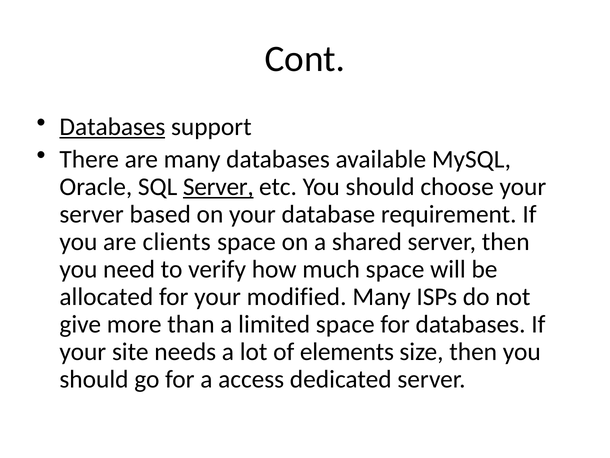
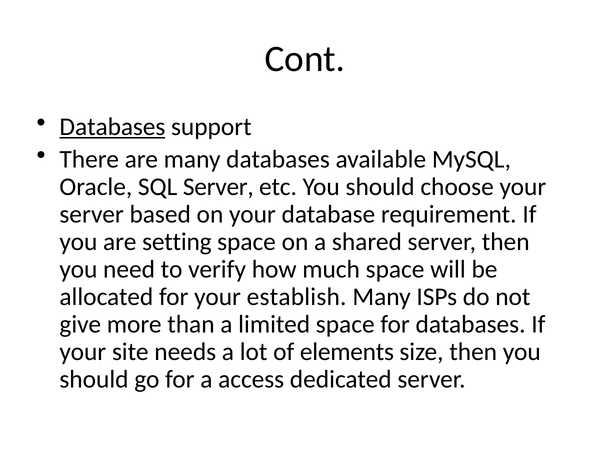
Server underline: present -> none (218, 187)
clients: clients -> setting (177, 241)
modified: modified -> establish (297, 296)
